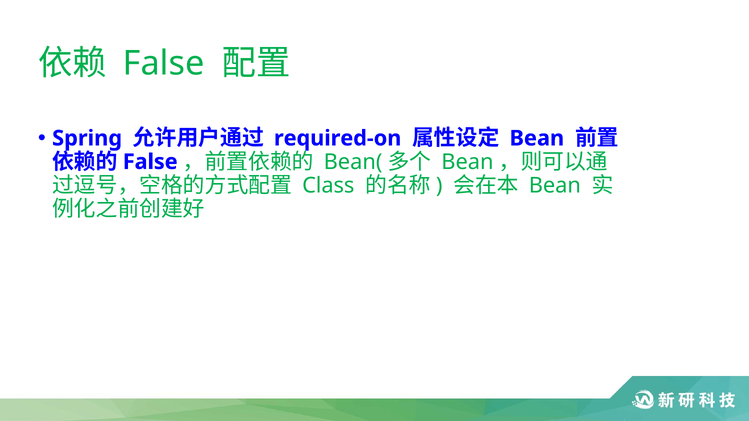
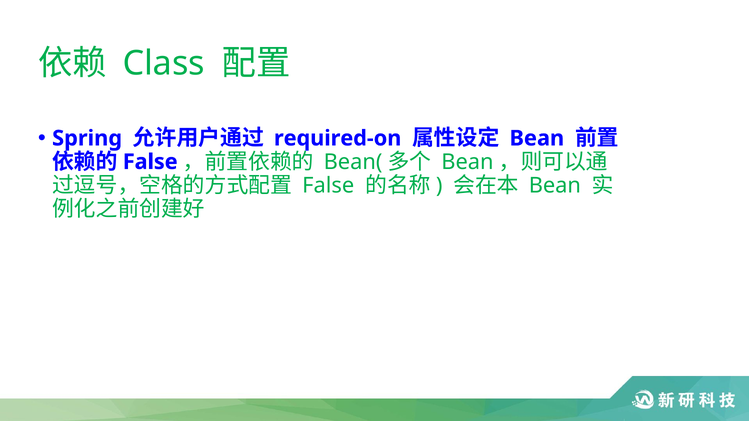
False: False -> Class (164, 64)
Class: Class -> False (328, 185)
